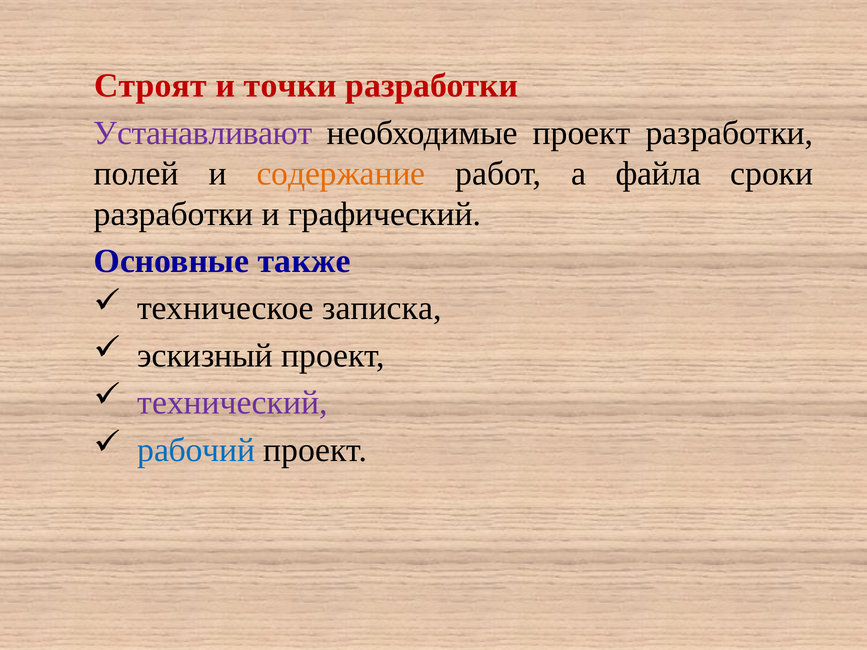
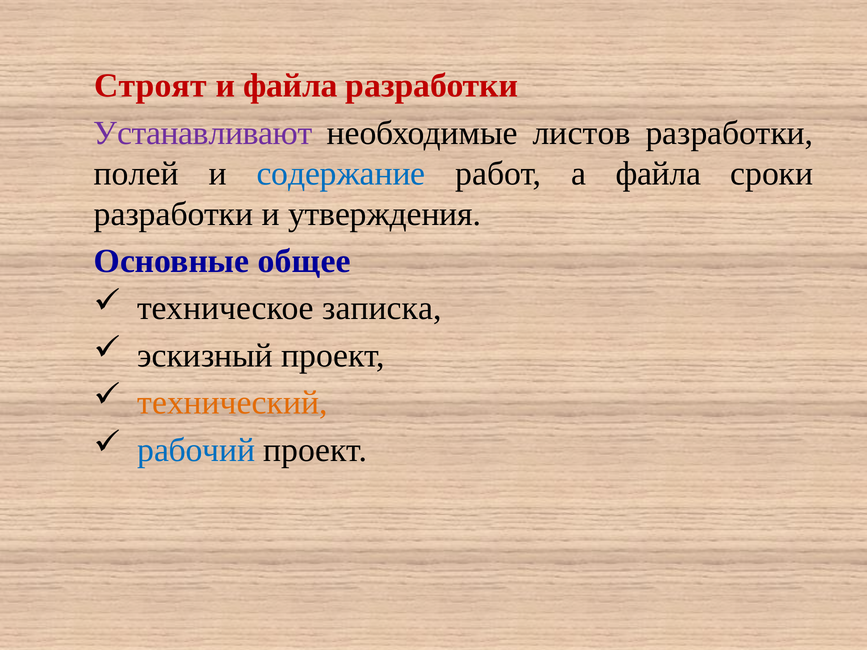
и точки: точки -> файла (290, 86)
необходимые проект: проект -> листов (582, 133)
содержание colour: orange -> blue (341, 174)
графический: графический -> утверждения (385, 214)
также: также -> общее (304, 261)
технический colour: purple -> orange (233, 403)
